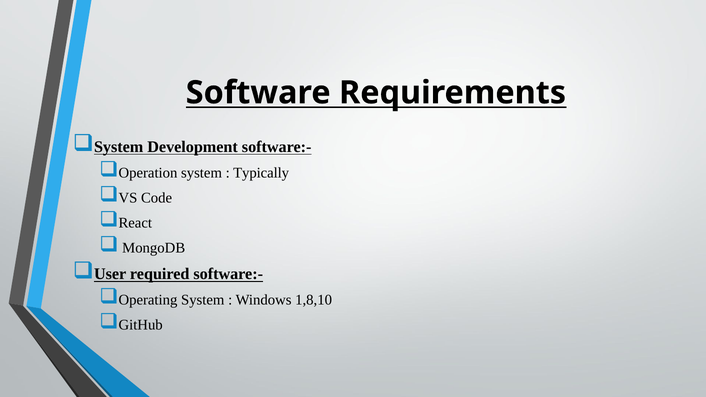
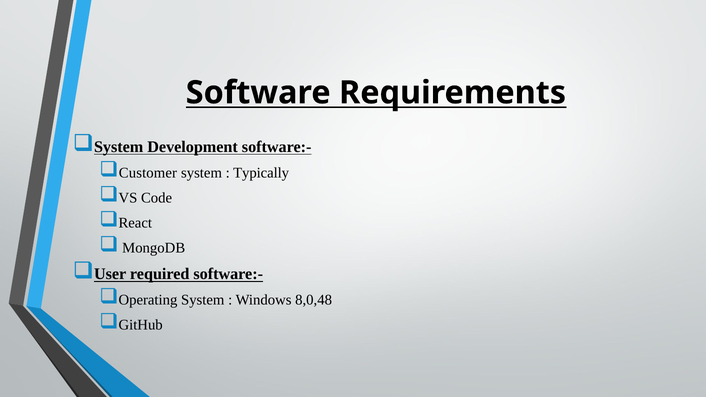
Operation: Operation -> Customer (148, 173)
1,8,10: 1,8,10 -> 8,0,48 (314, 300)
